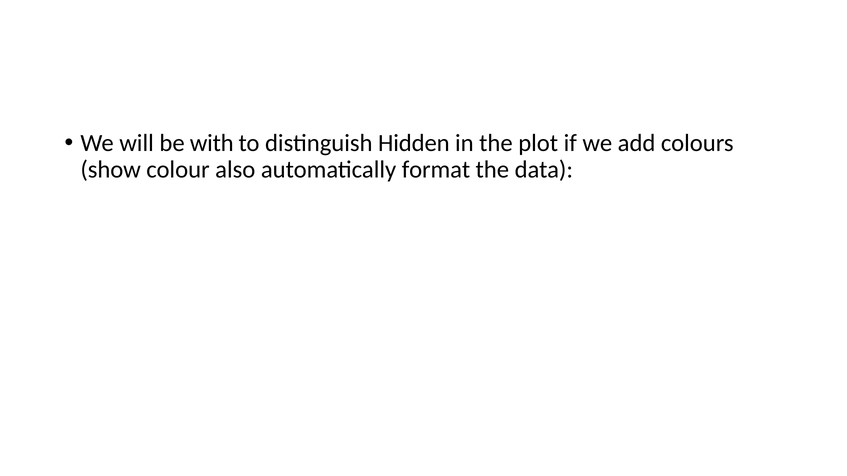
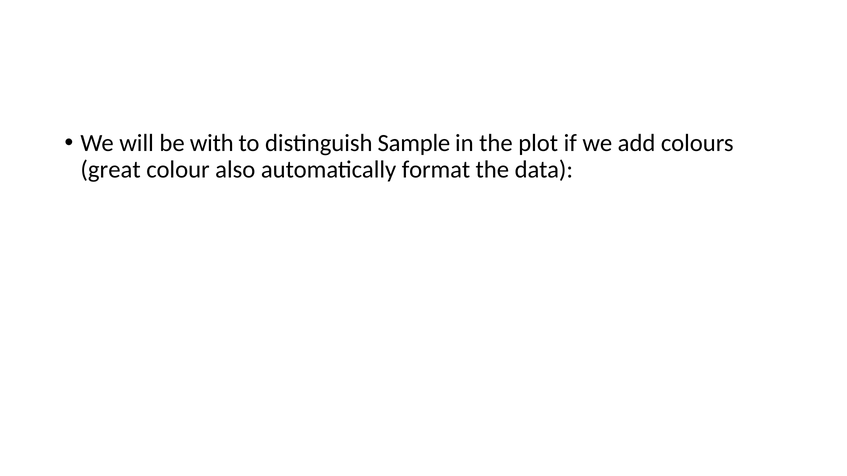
Hidden: Hidden -> Sample (414, 143)
show: show -> great (111, 170)
